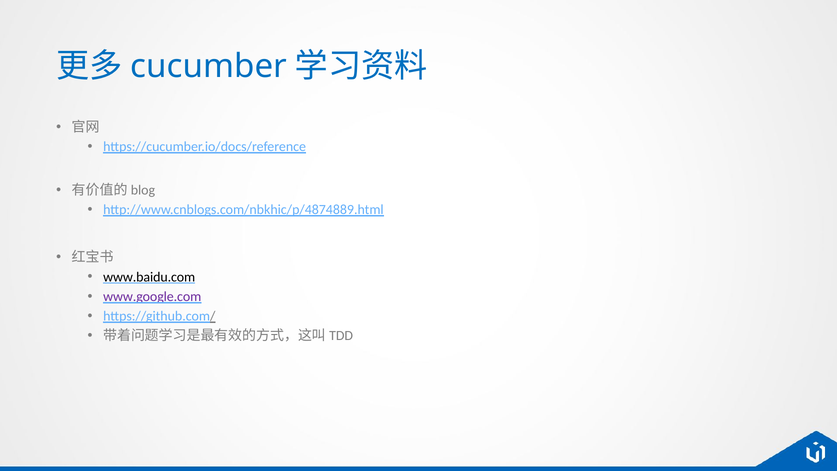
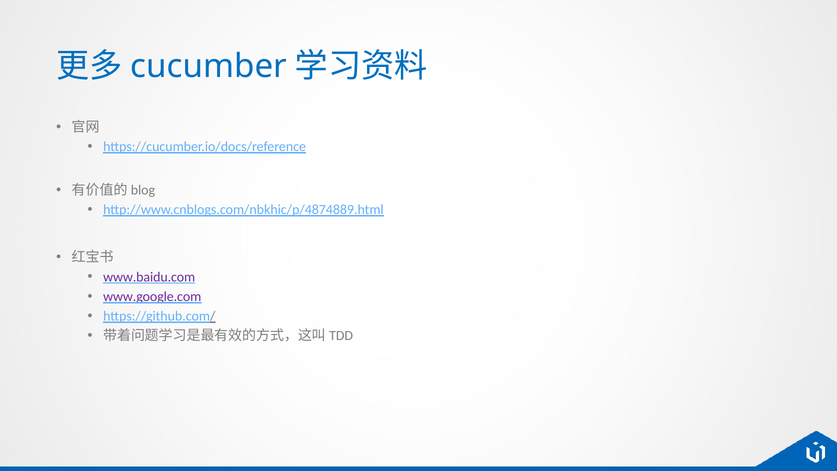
www.baidu.com colour: black -> purple (149, 277)
